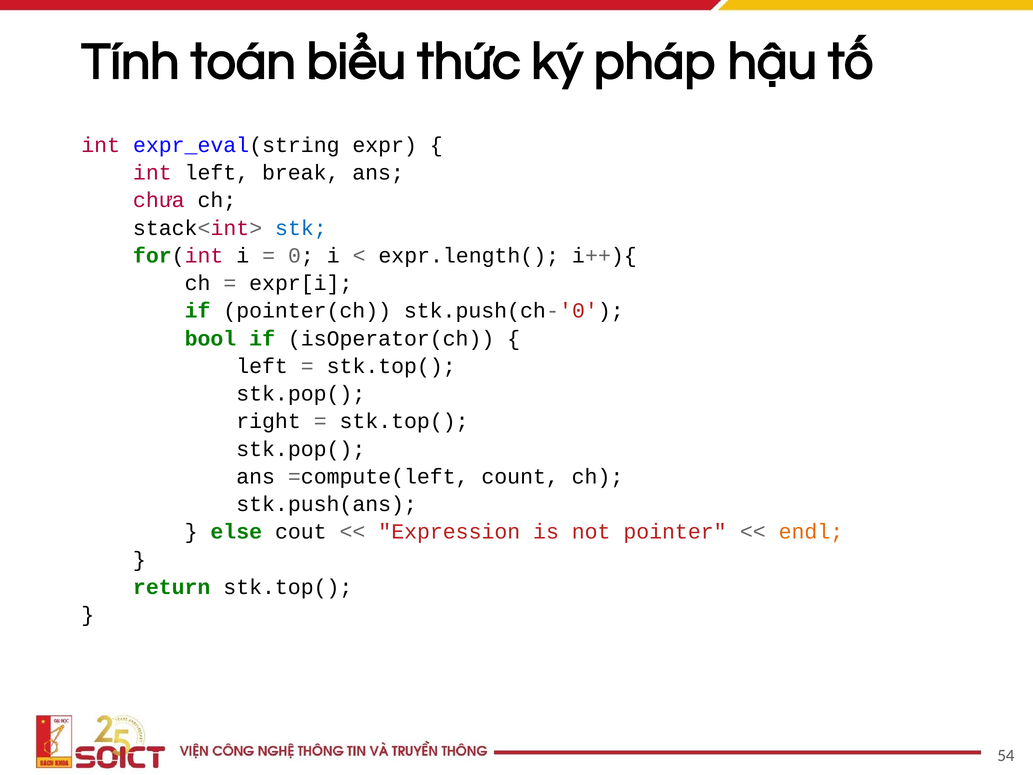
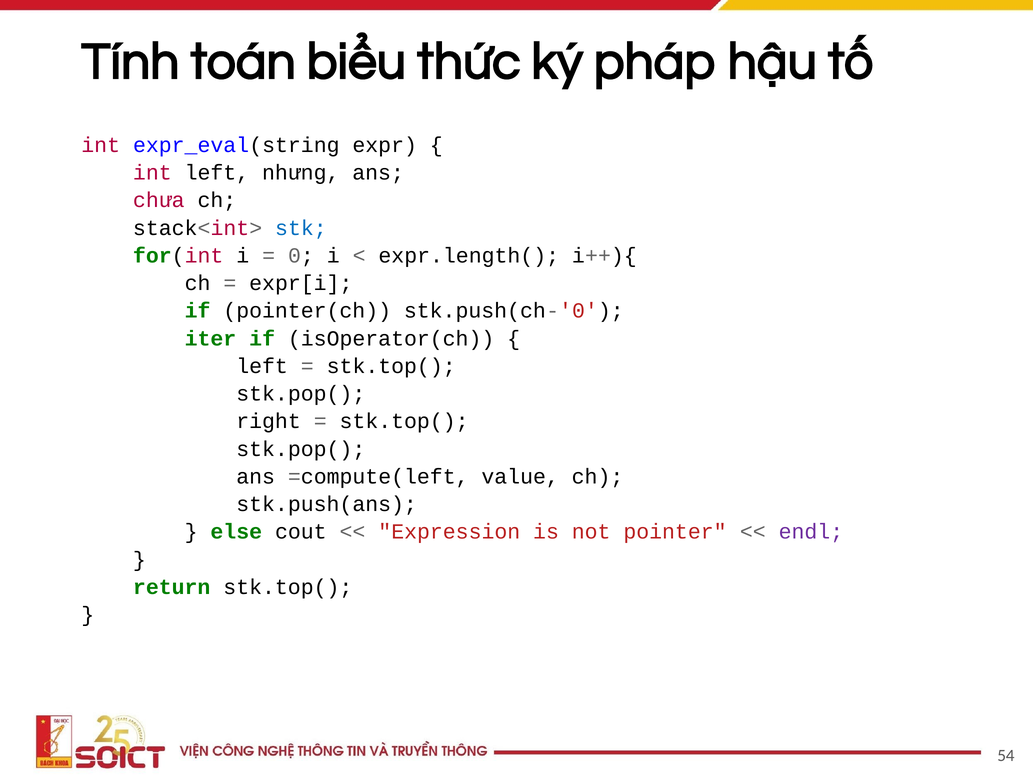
break: break -> nhưng (301, 173)
bool: bool -> iter (210, 338)
count: count -> value (520, 476)
endl colour: orange -> purple (811, 532)
